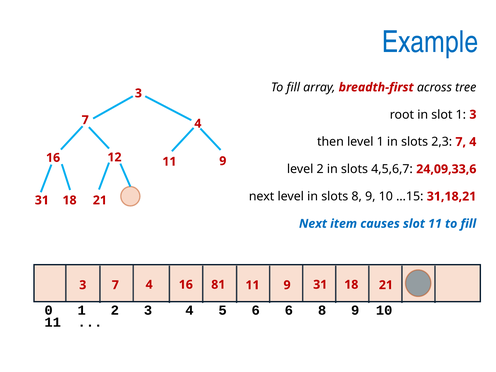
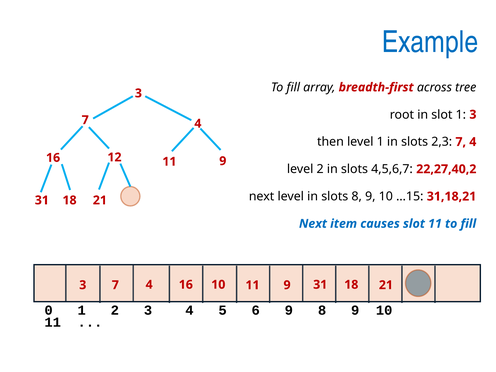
24,09,33,6: 24,09,33,6 -> 22,27,40,2 (446, 169)
16 81: 81 -> 10 (218, 285)
6 6: 6 -> 9 (289, 310)
